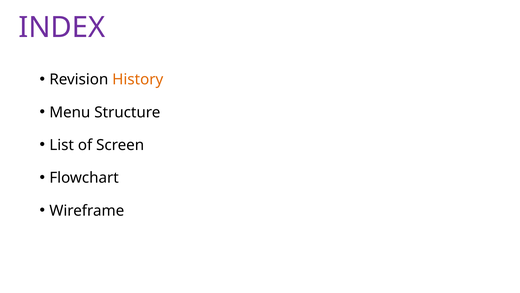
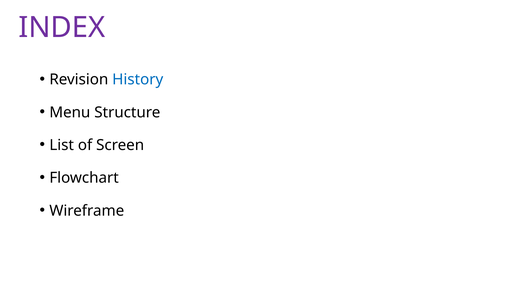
History colour: orange -> blue (138, 79)
